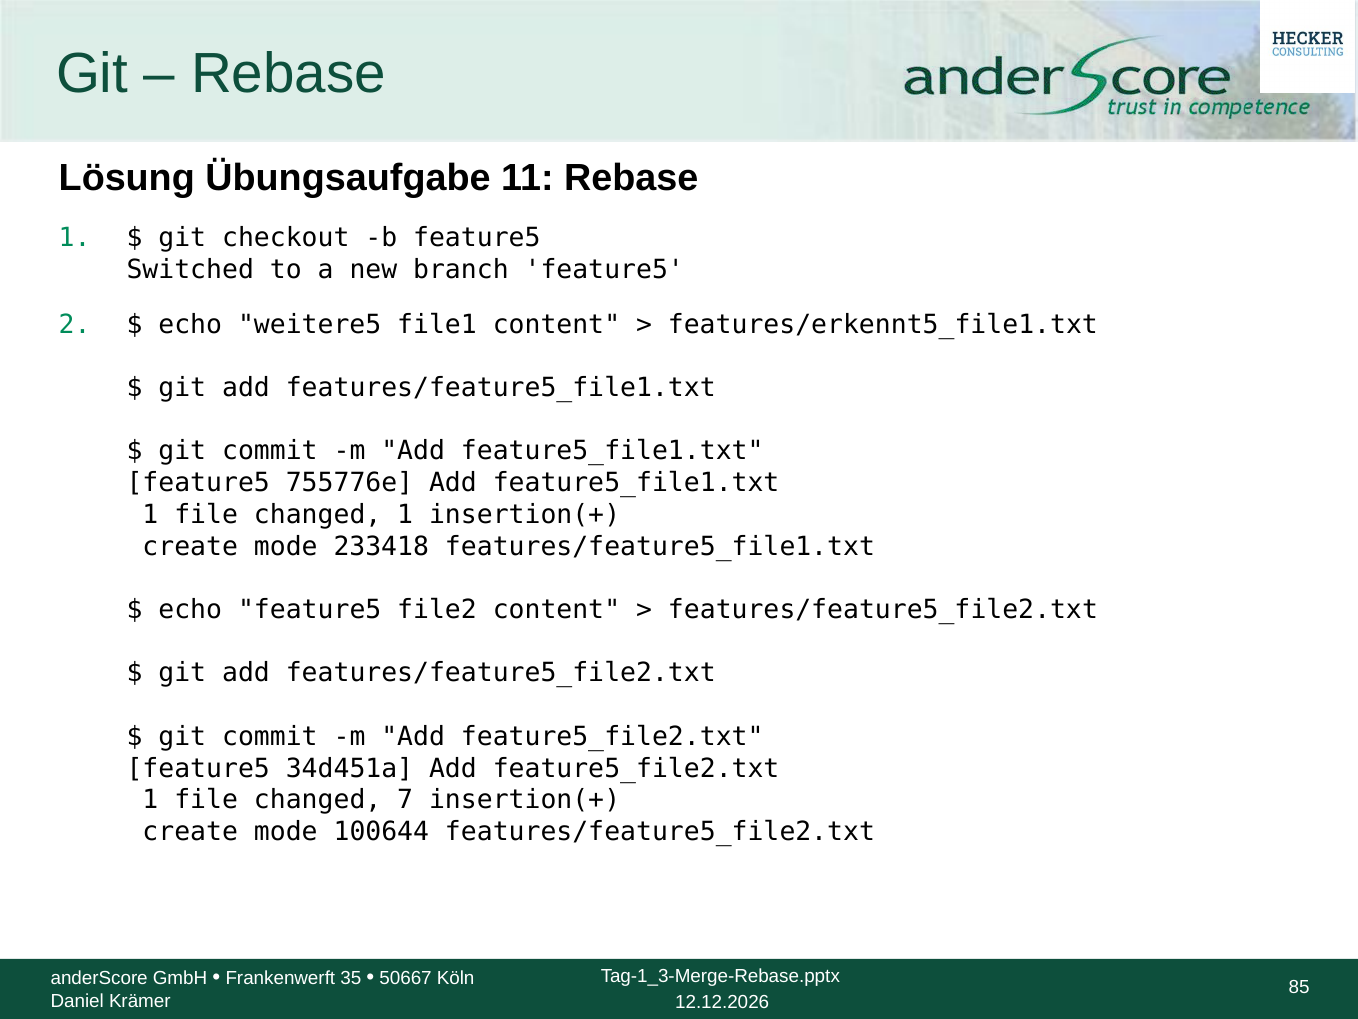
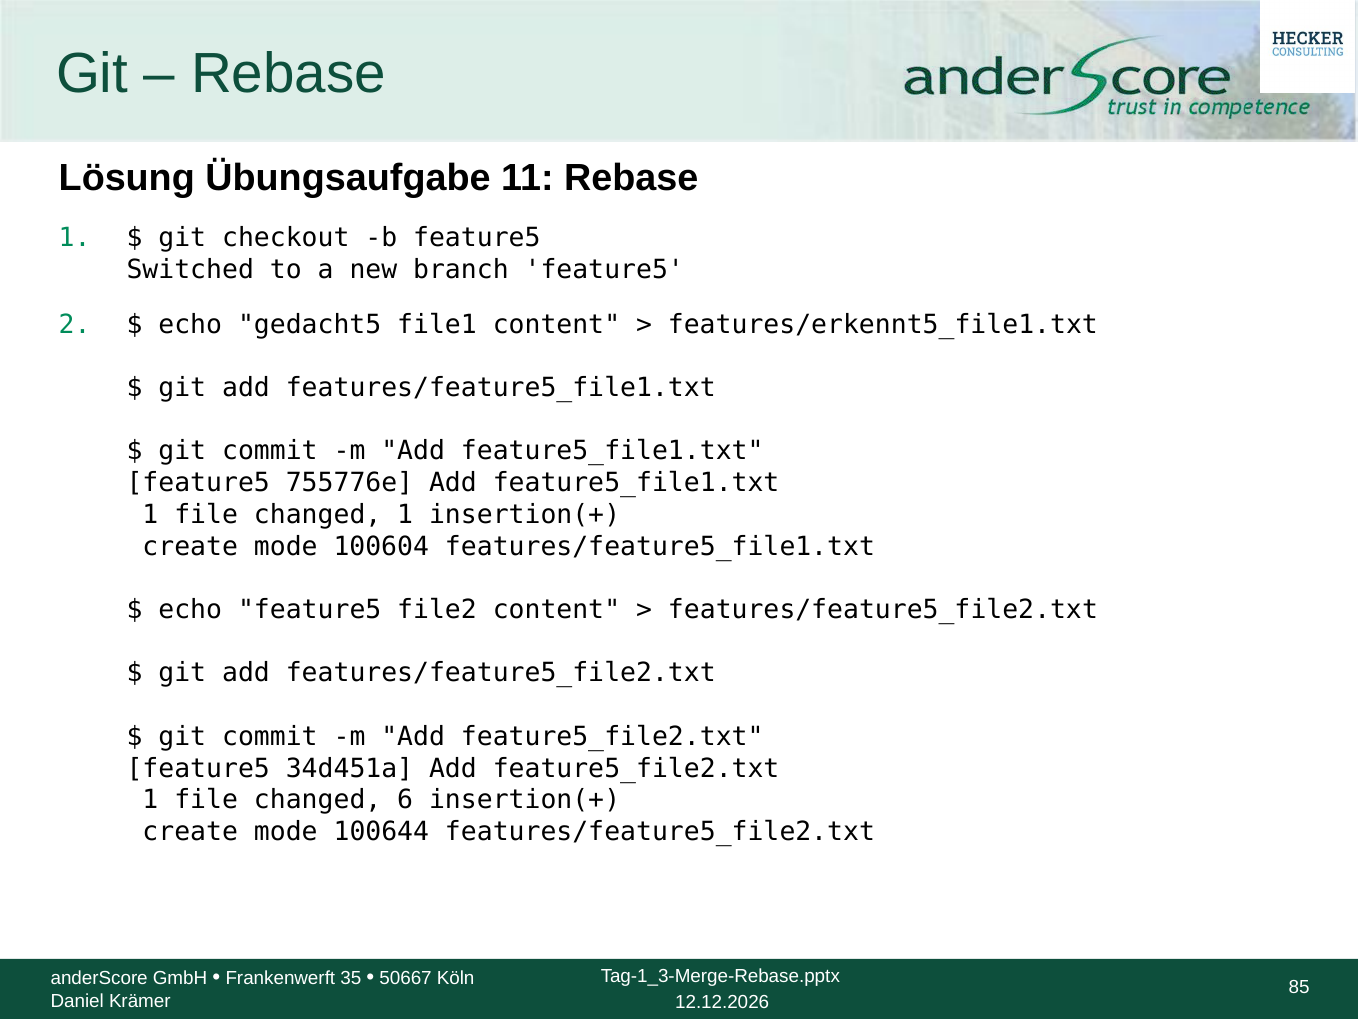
weitere5: weitere5 -> gedacht5 (310, 324)
233418: 233418 -> 100604 (381, 546)
7: 7 -> 6 (405, 800)
